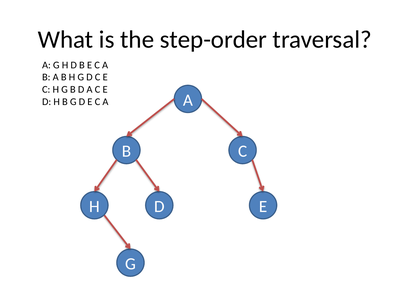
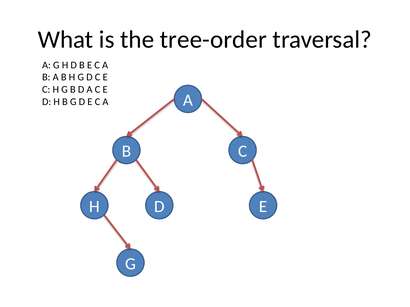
step-order: step-order -> tree-order (213, 40)
